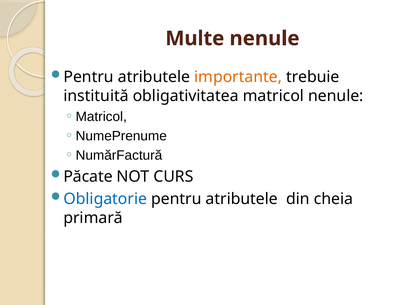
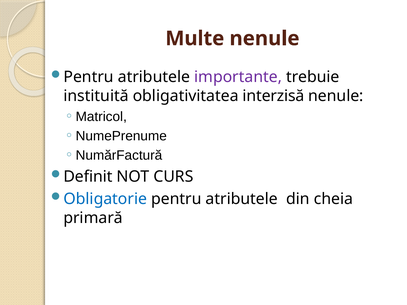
importante colour: orange -> purple (238, 77)
matricol: matricol -> interzisă (273, 96)
Păcate: Păcate -> Definit (88, 177)
